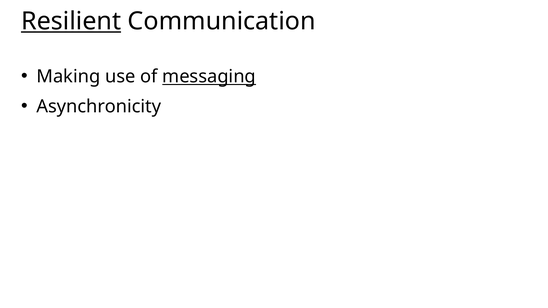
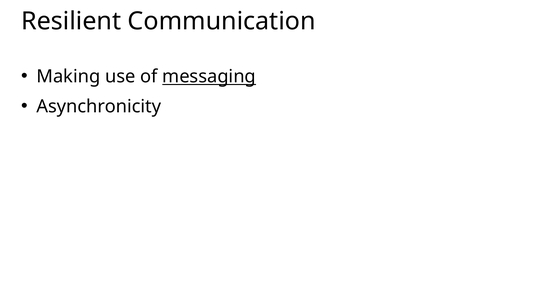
Resilient underline: present -> none (71, 21)
